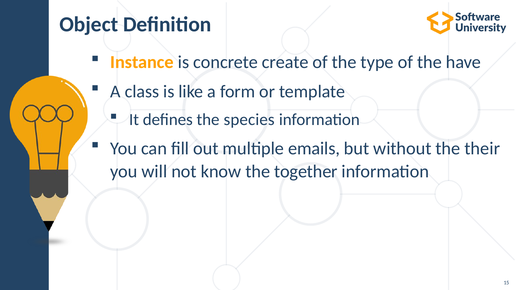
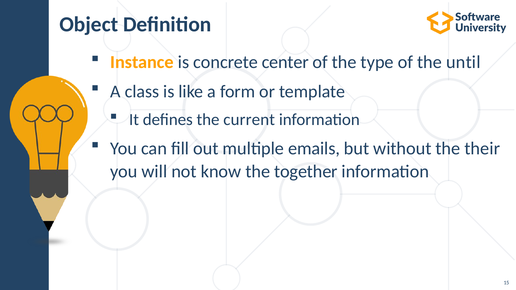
create: create -> center (285, 62)
have: have -> until (463, 62)
species: species -> current (249, 120)
